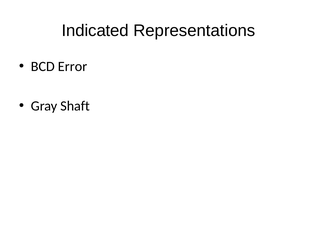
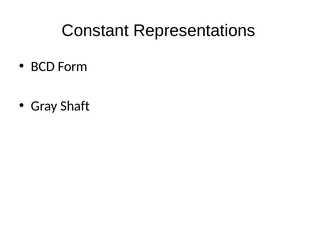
Indicated: Indicated -> Constant (95, 30)
Error: Error -> Form (73, 67)
